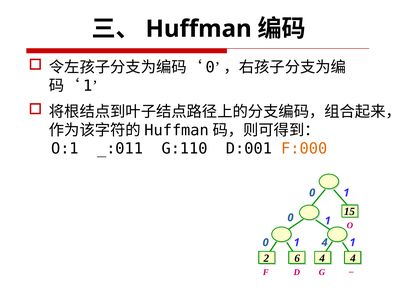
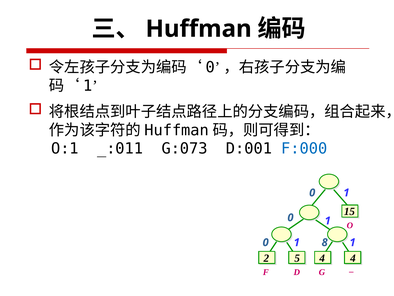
G:110: G:110 -> G:073 (185, 148)
F:000 colour: orange -> blue (304, 148)
0 4: 4 -> 8 (325, 242)
6: 6 -> 5 (297, 258)
